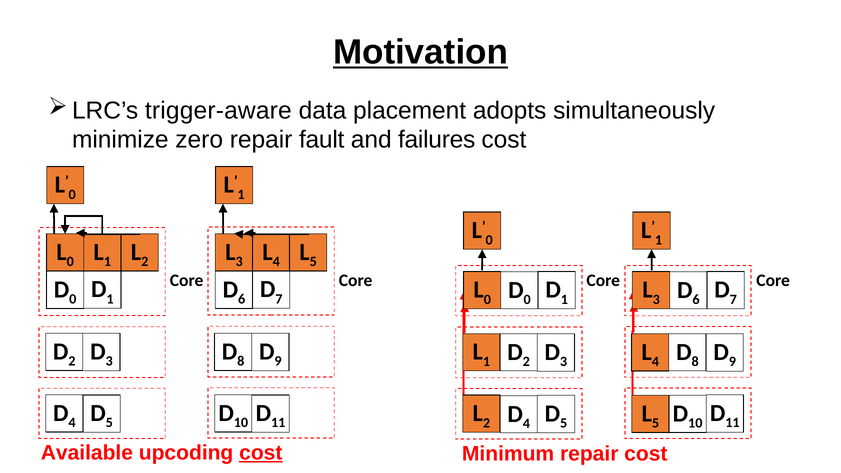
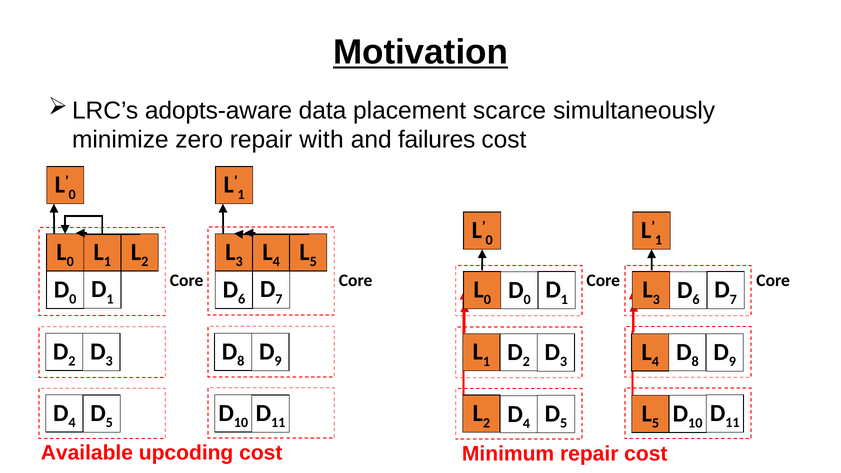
trigger-aware: trigger-aware -> adopts-aware (219, 110)
adopts: adopts -> scarce (510, 110)
fault: fault -> with (321, 140)
cost underline: present -> none (261, 453)
